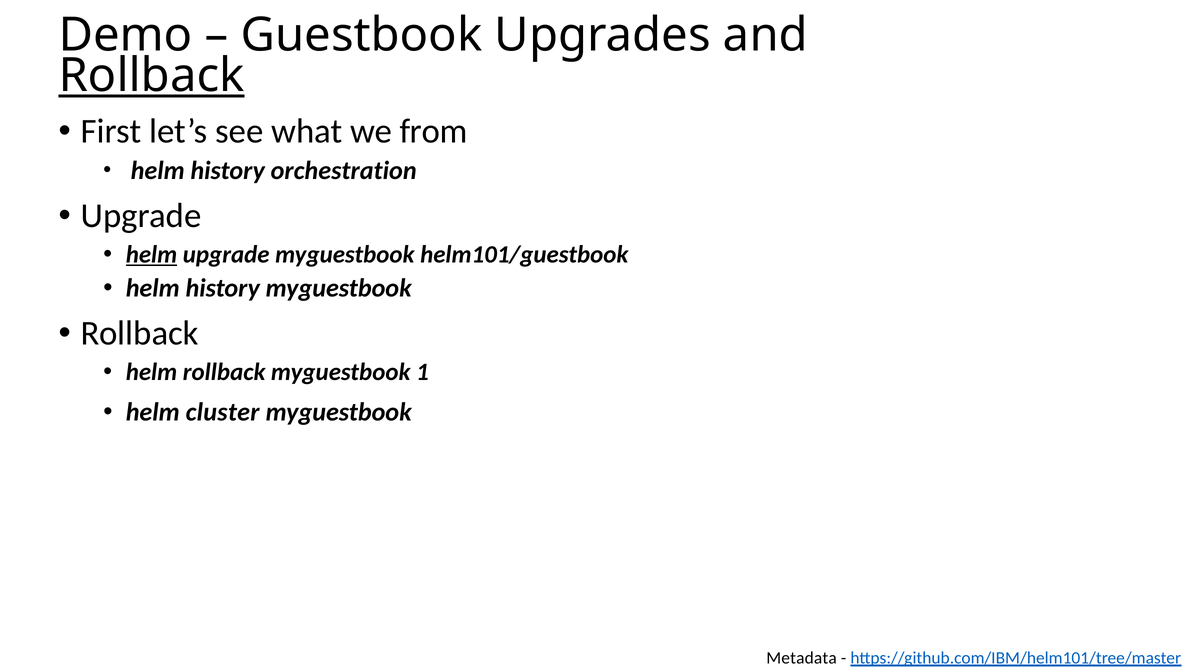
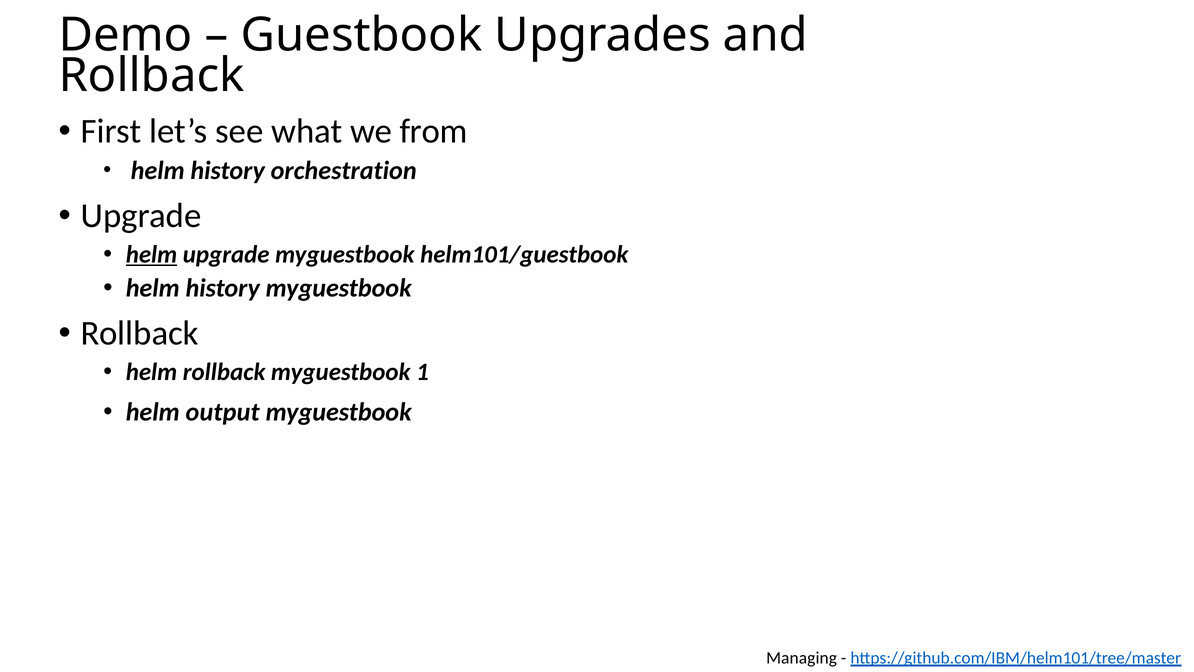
Rollback underline: present -> none (152, 76)
cluster: cluster -> output (223, 412)
Metadata: Metadata -> Managing (802, 658)
